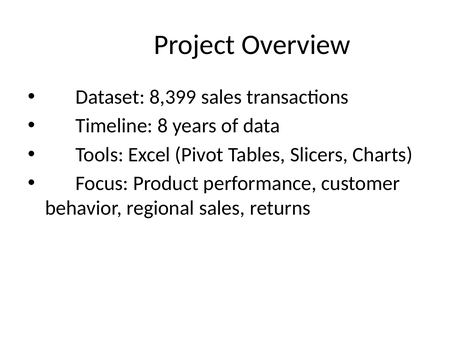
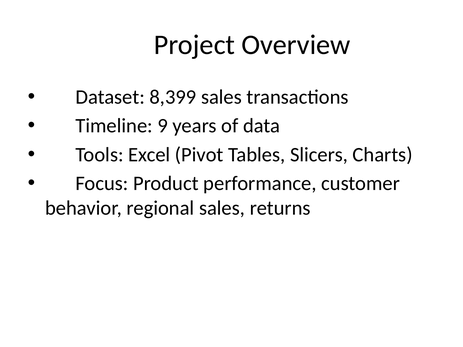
8: 8 -> 9 (163, 126)
